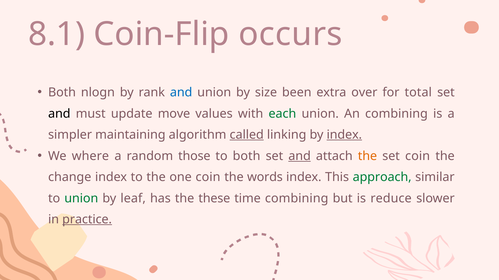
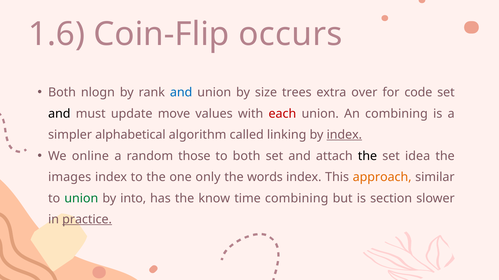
8.1: 8.1 -> 1.6 (57, 34)
been: been -> trees (297, 93)
total: total -> code (418, 93)
each colour: green -> red (282, 114)
maintaining: maintaining -> alphabetical (130, 135)
called underline: present -> none (247, 135)
where: where -> online (90, 156)
and underline: present -> none (300, 156)
the colour: orange -> black (367, 156)
set coin: coin -> idea (418, 156)
change: change -> images (70, 178)
one coin: coin -> only (208, 178)
approach colour: green -> orange (382, 178)
leaf: leaf -> into (133, 199)
these: these -> know (214, 199)
reduce: reduce -> section (391, 199)
